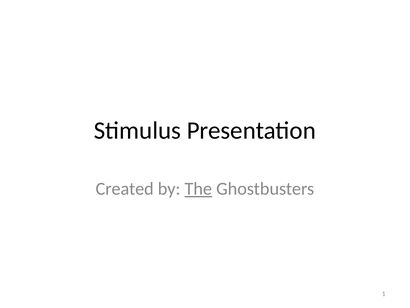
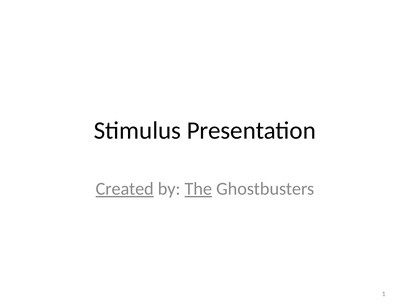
Created underline: none -> present (125, 189)
